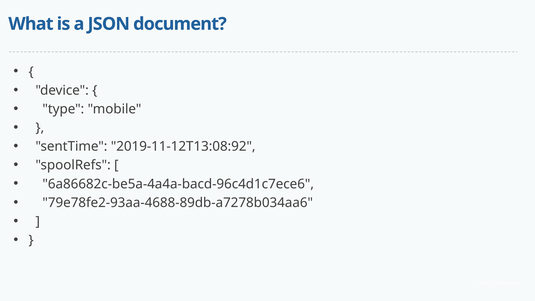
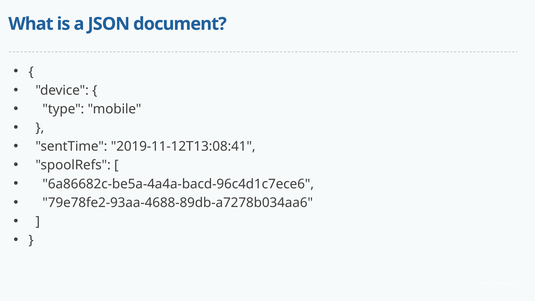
2019-11-12T13:08:92: 2019-11-12T13:08:92 -> 2019-11-12T13:08:41 (183, 146)
